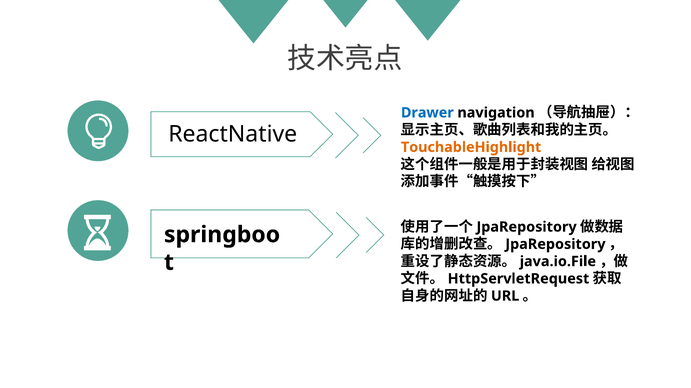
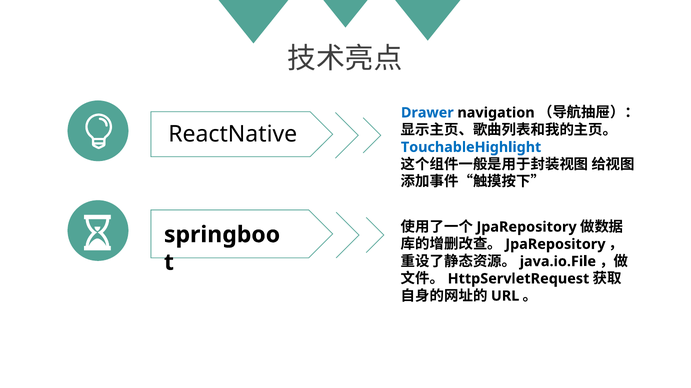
TouchableHighlight colour: orange -> blue (471, 147)
